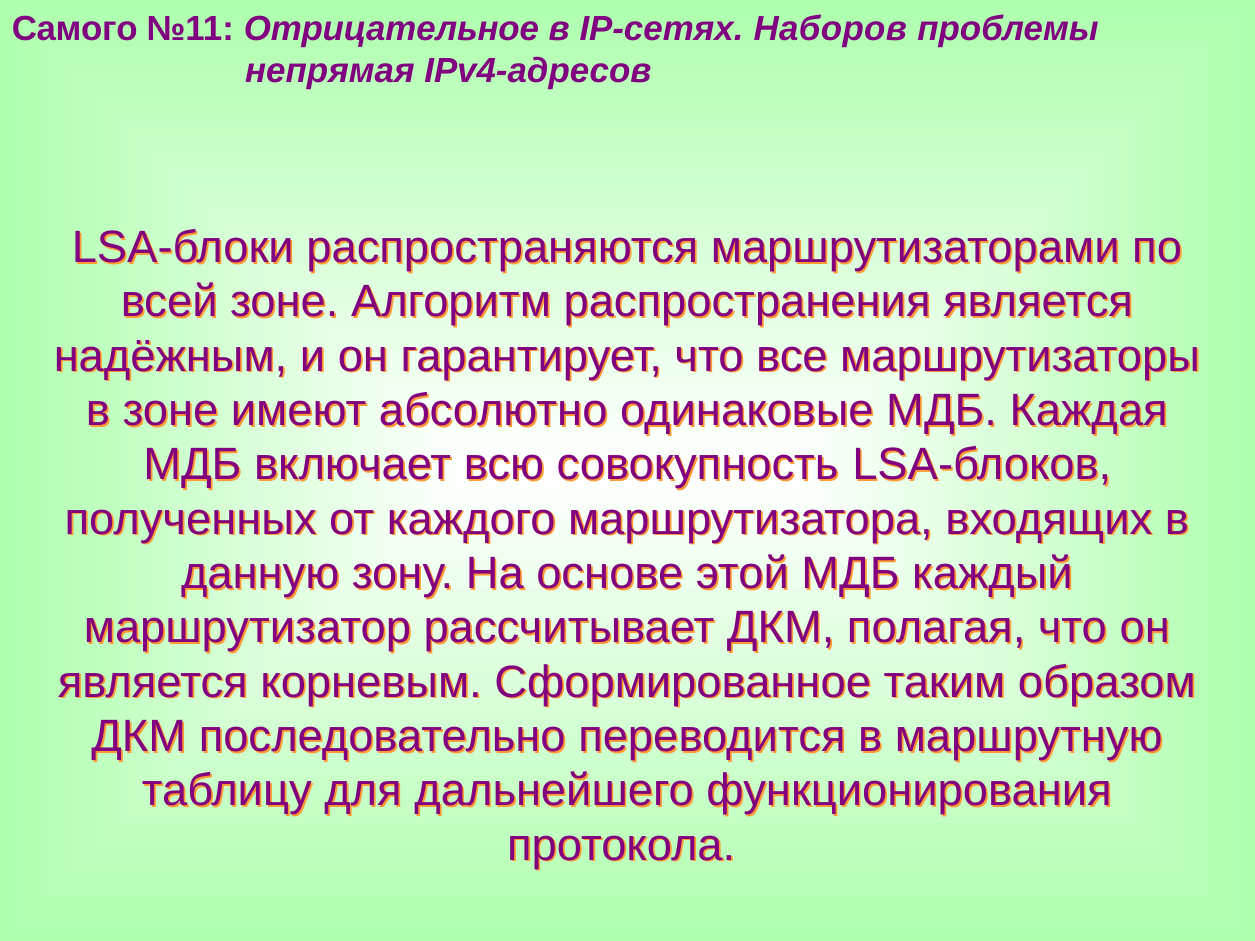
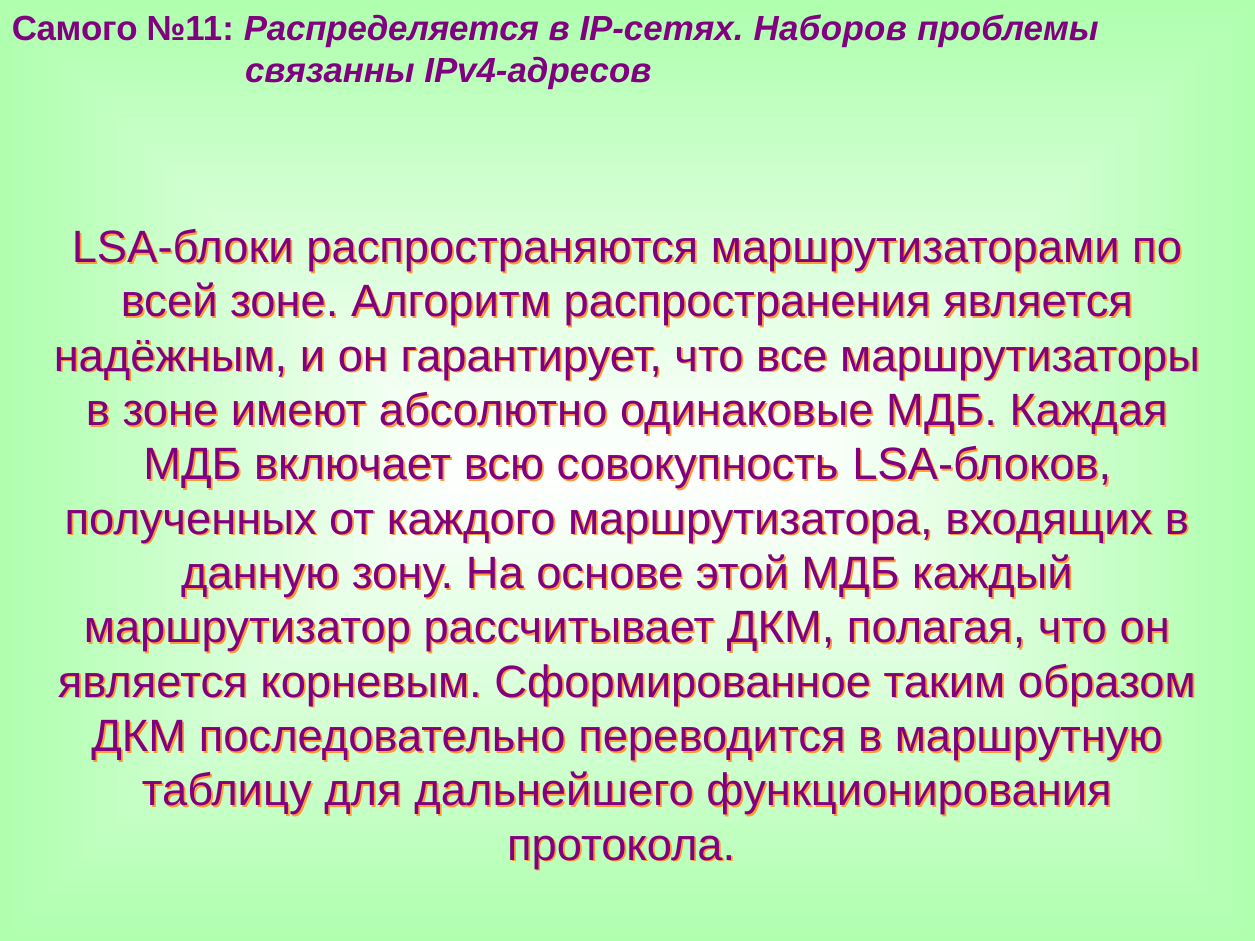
Отрицательное: Отрицательное -> Распределяется (391, 29)
непрямая: непрямая -> связанны (330, 71)
